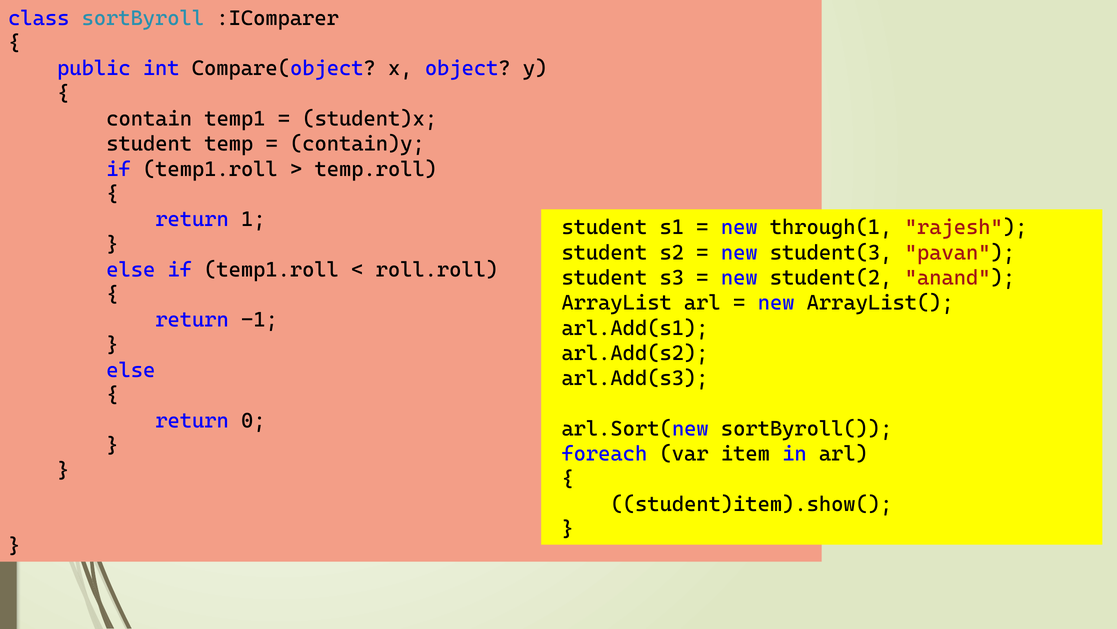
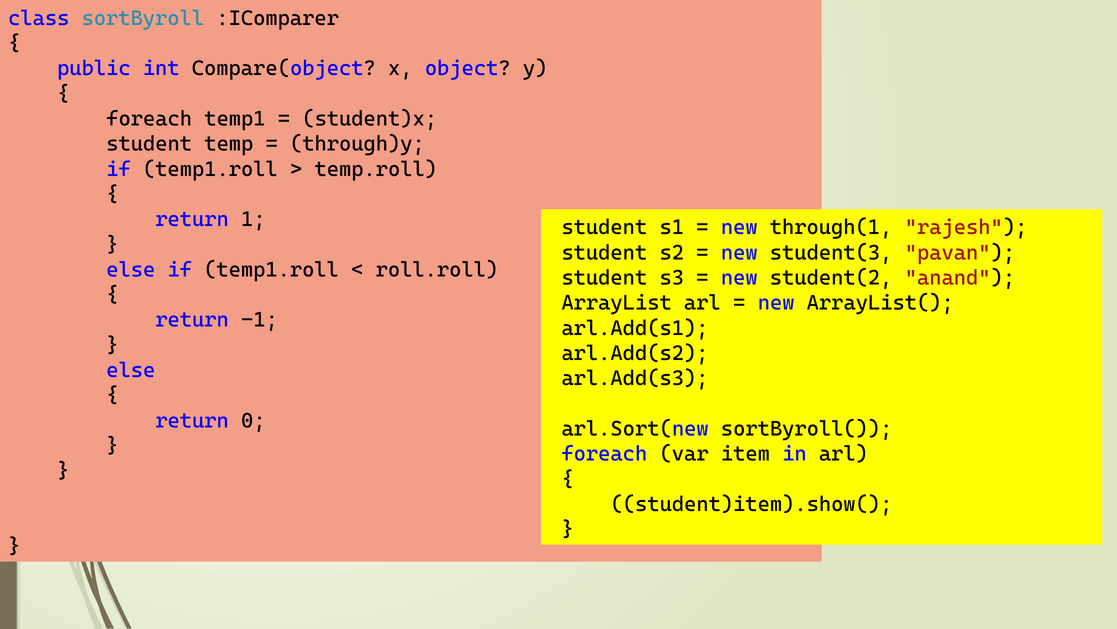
contain: contain -> foreach (149, 119)
contain)y: contain)y -> through)y (357, 144)
